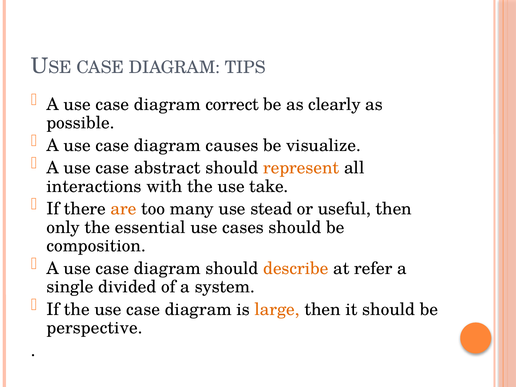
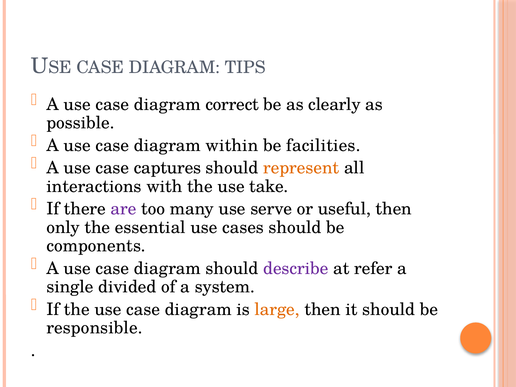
causes: causes -> within (232, 145)
visualize: visualize -> facilities (323, 145)
abstract: abstract -> captures (168, 168)
are colour: orange -> purple (124, 209)
stead: stead -> serve (271, 209)
composition: composition -> components (96, 246)
describe colour: orange -> purple (296, 268)
perspective: perspective -> responsible (95, 328)
